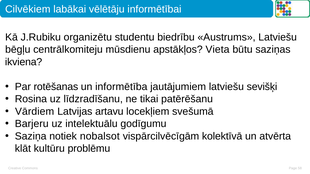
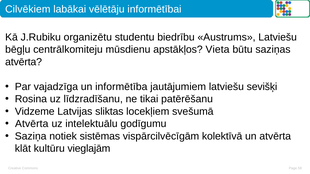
ikviena: ikviena -> atvērta (24, 62)
rotēšanas: rotēšanas -> vajadzīga (56, 87)
Vārdiem: Vārdiem -> Vidzeme (35, 112)
artavu: artavu -> sliktas (109, 112)
Barjeru: Barjeru -> Atvērta (32, 124)
nobalsot: nobalsot -> sistēmas (100, 136)
problēmu: problēmu -> vieglajām (89, 149)
